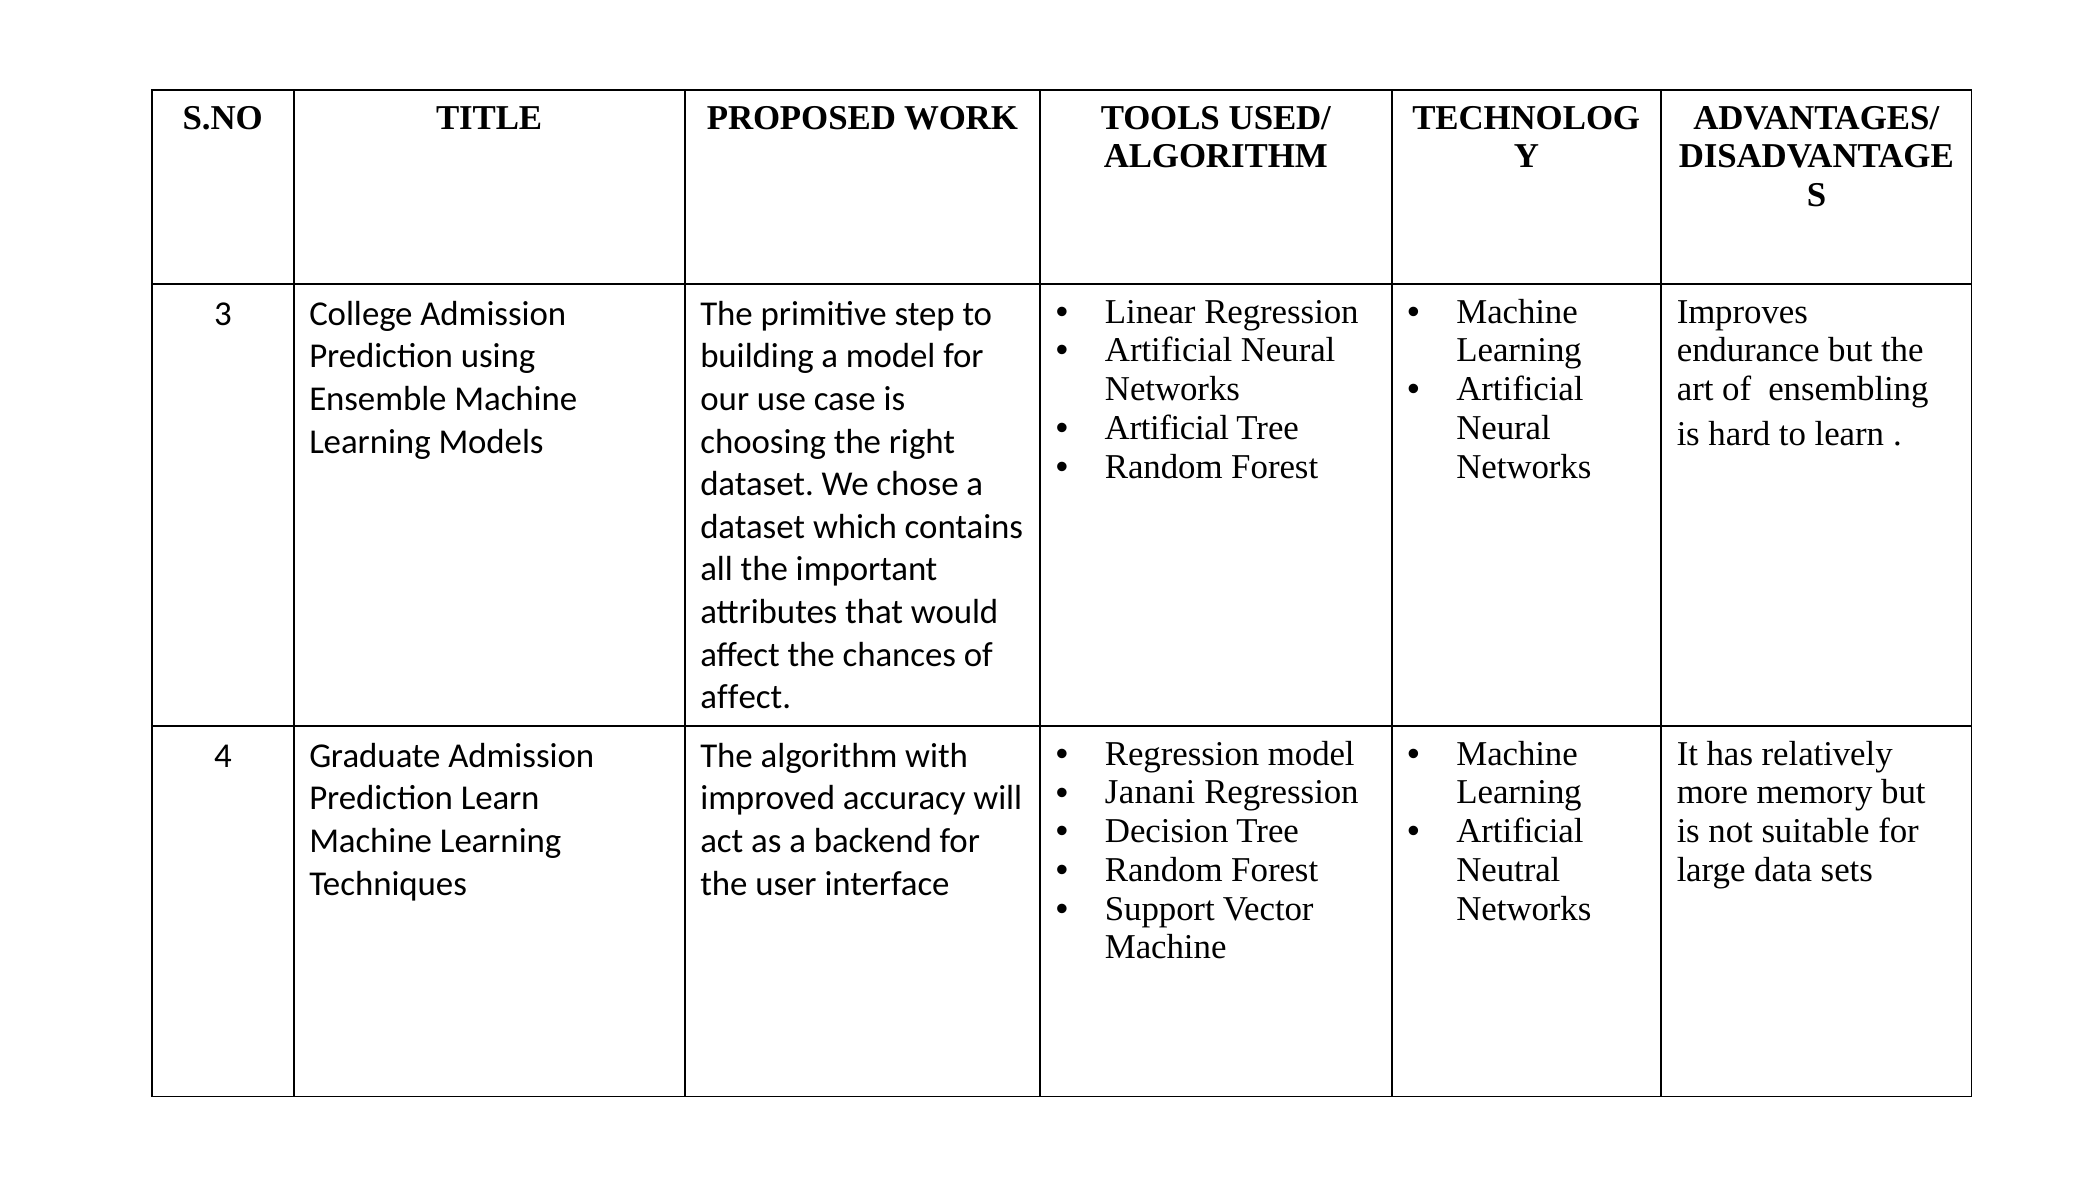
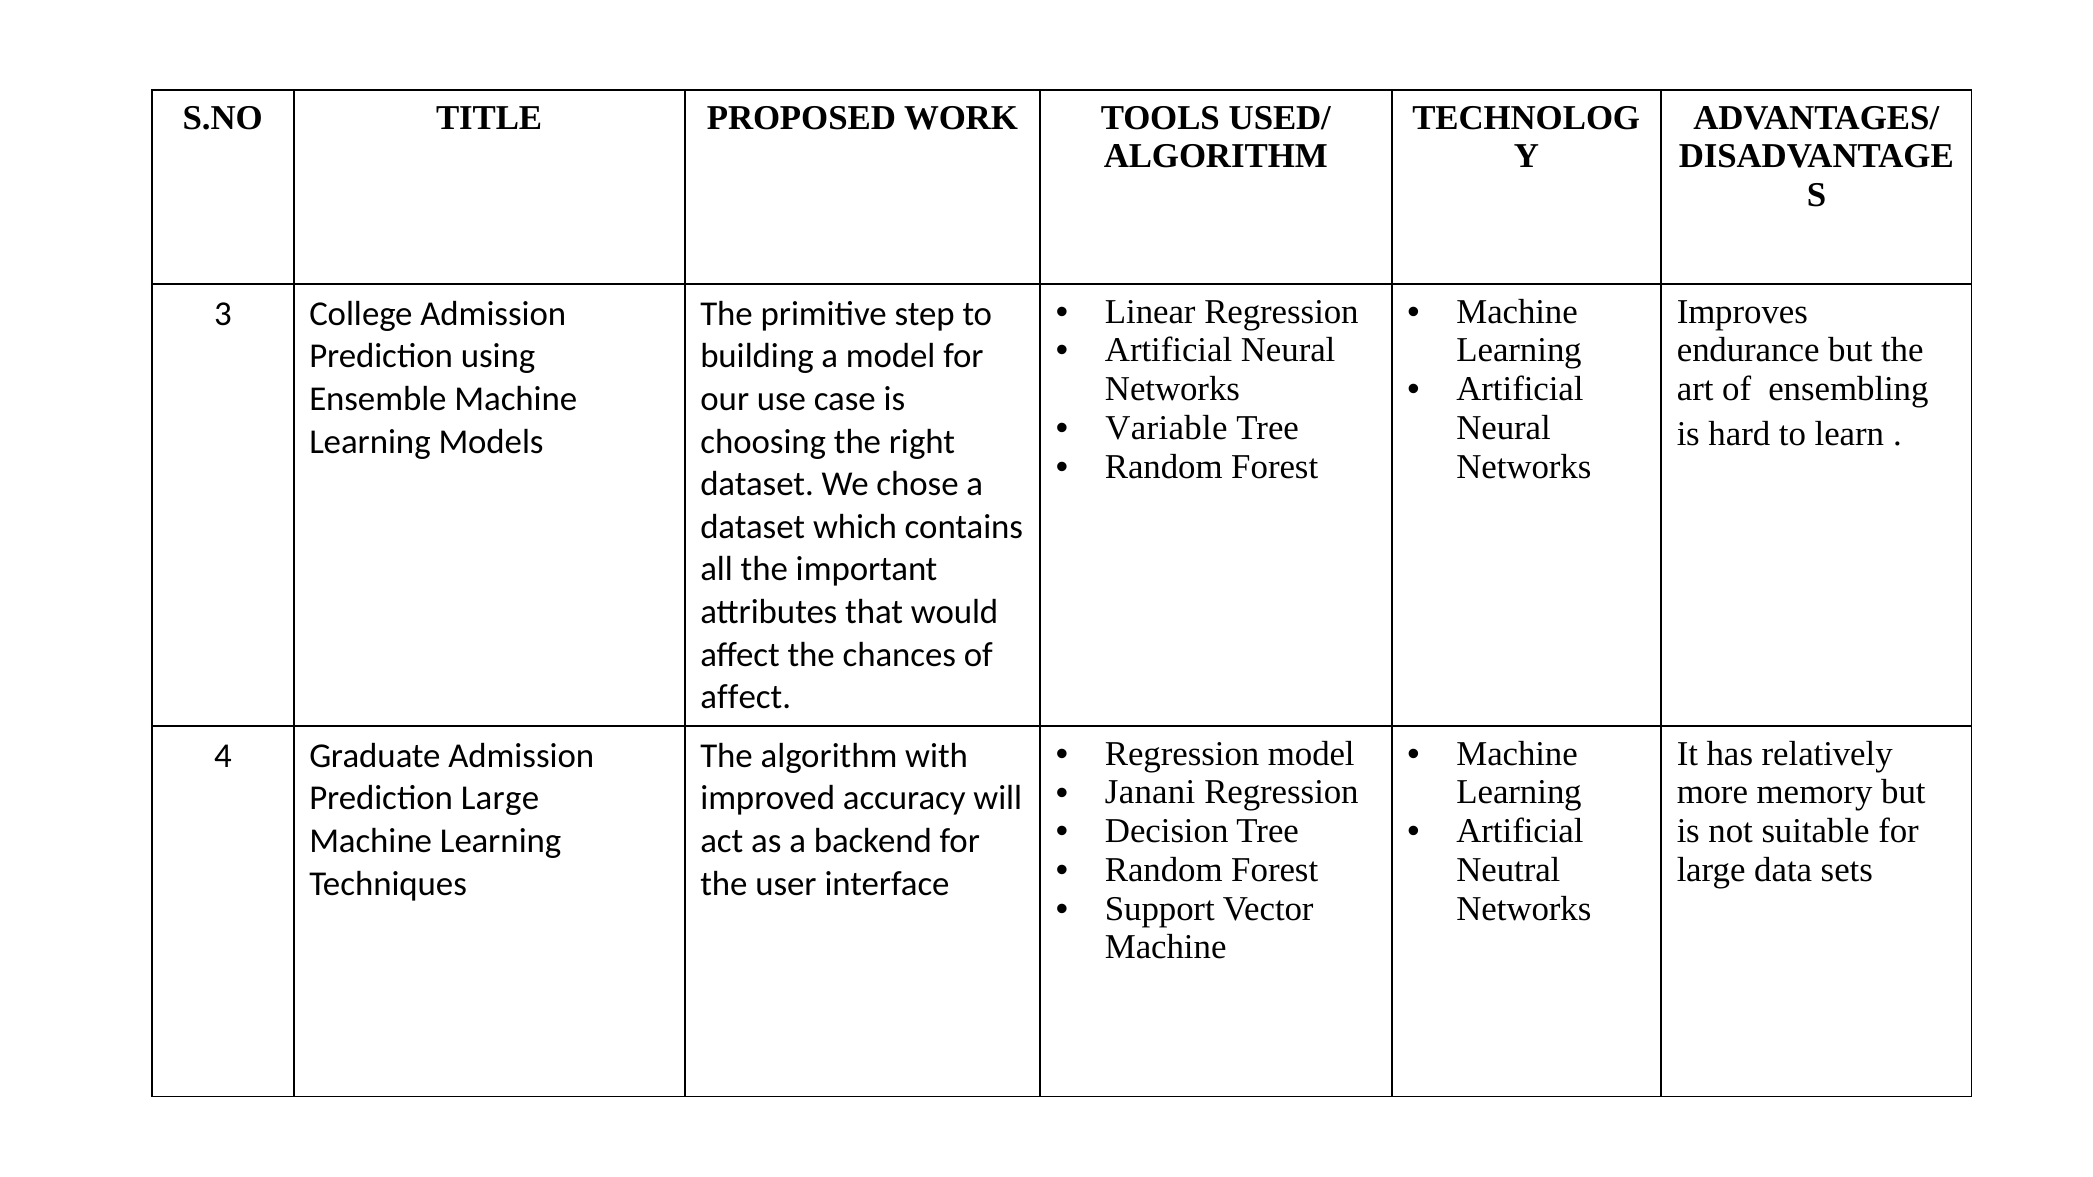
Artificial: Artificial -> Variable (1167, 428)
Prediction Learn: Learn -> Large (500, 799)
